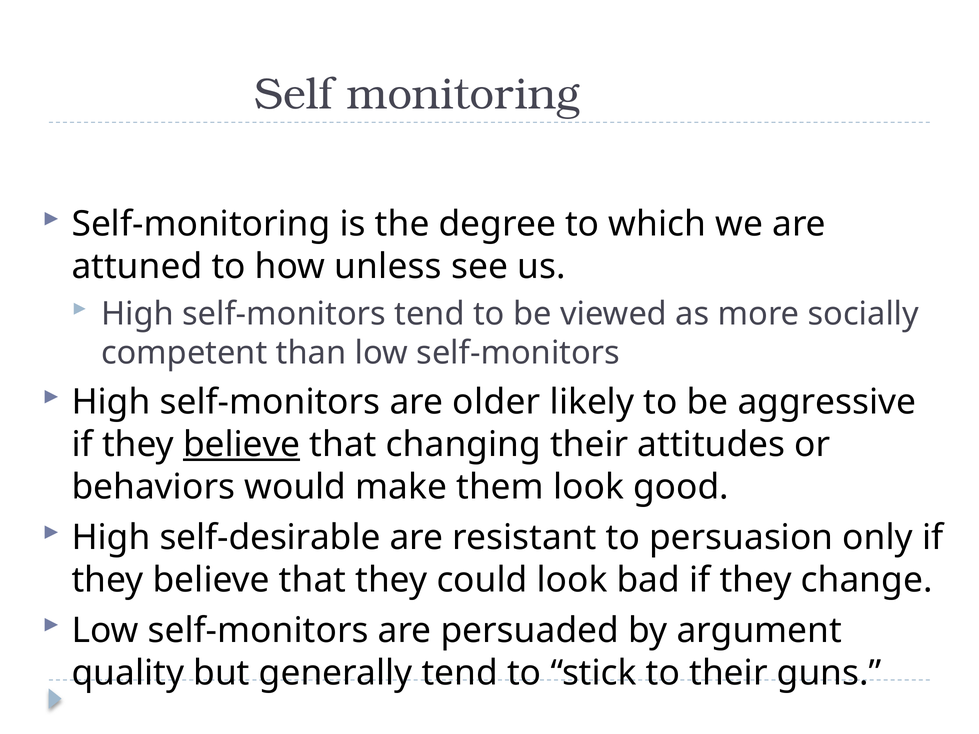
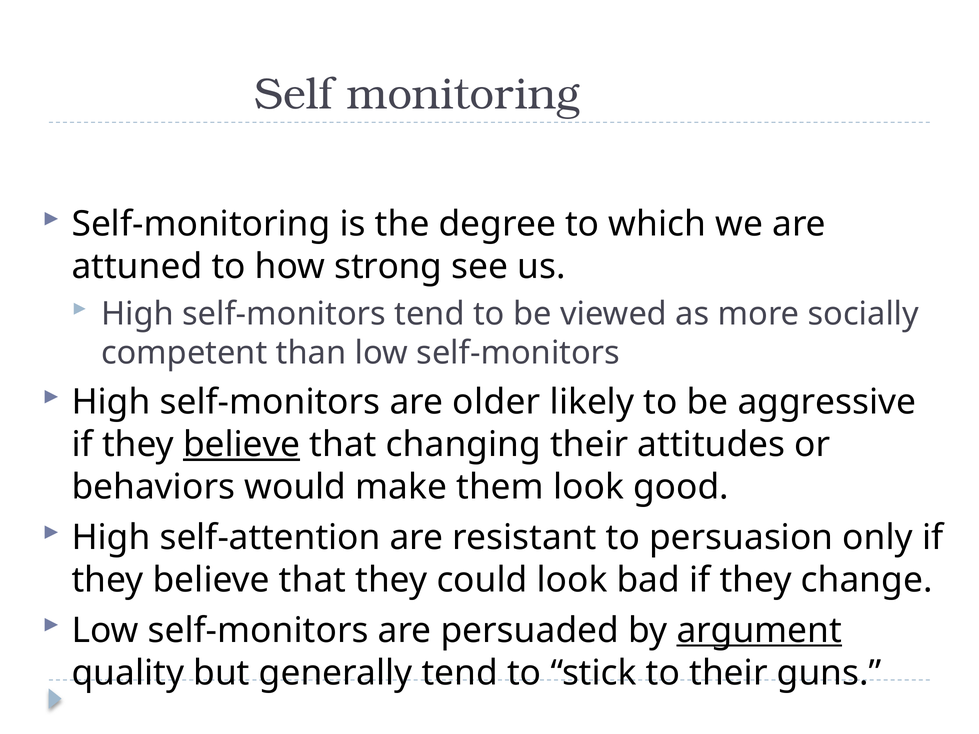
unless: unless -> strong (388, 267)
self-desirable: self-desirable -> self-attention (270, 538)
argument underline: none -> present (759, 631)
